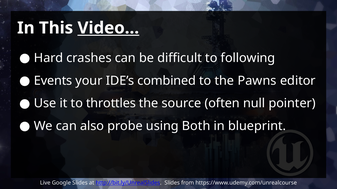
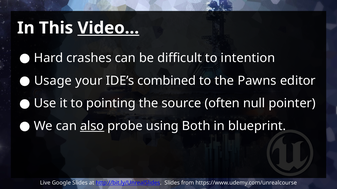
following: following -> intention (248, 58)
Events: Events -> Usage (53, 81)
throttles: throttles -> pointing (111, 104)
also underline: none -> present (92, 126)
